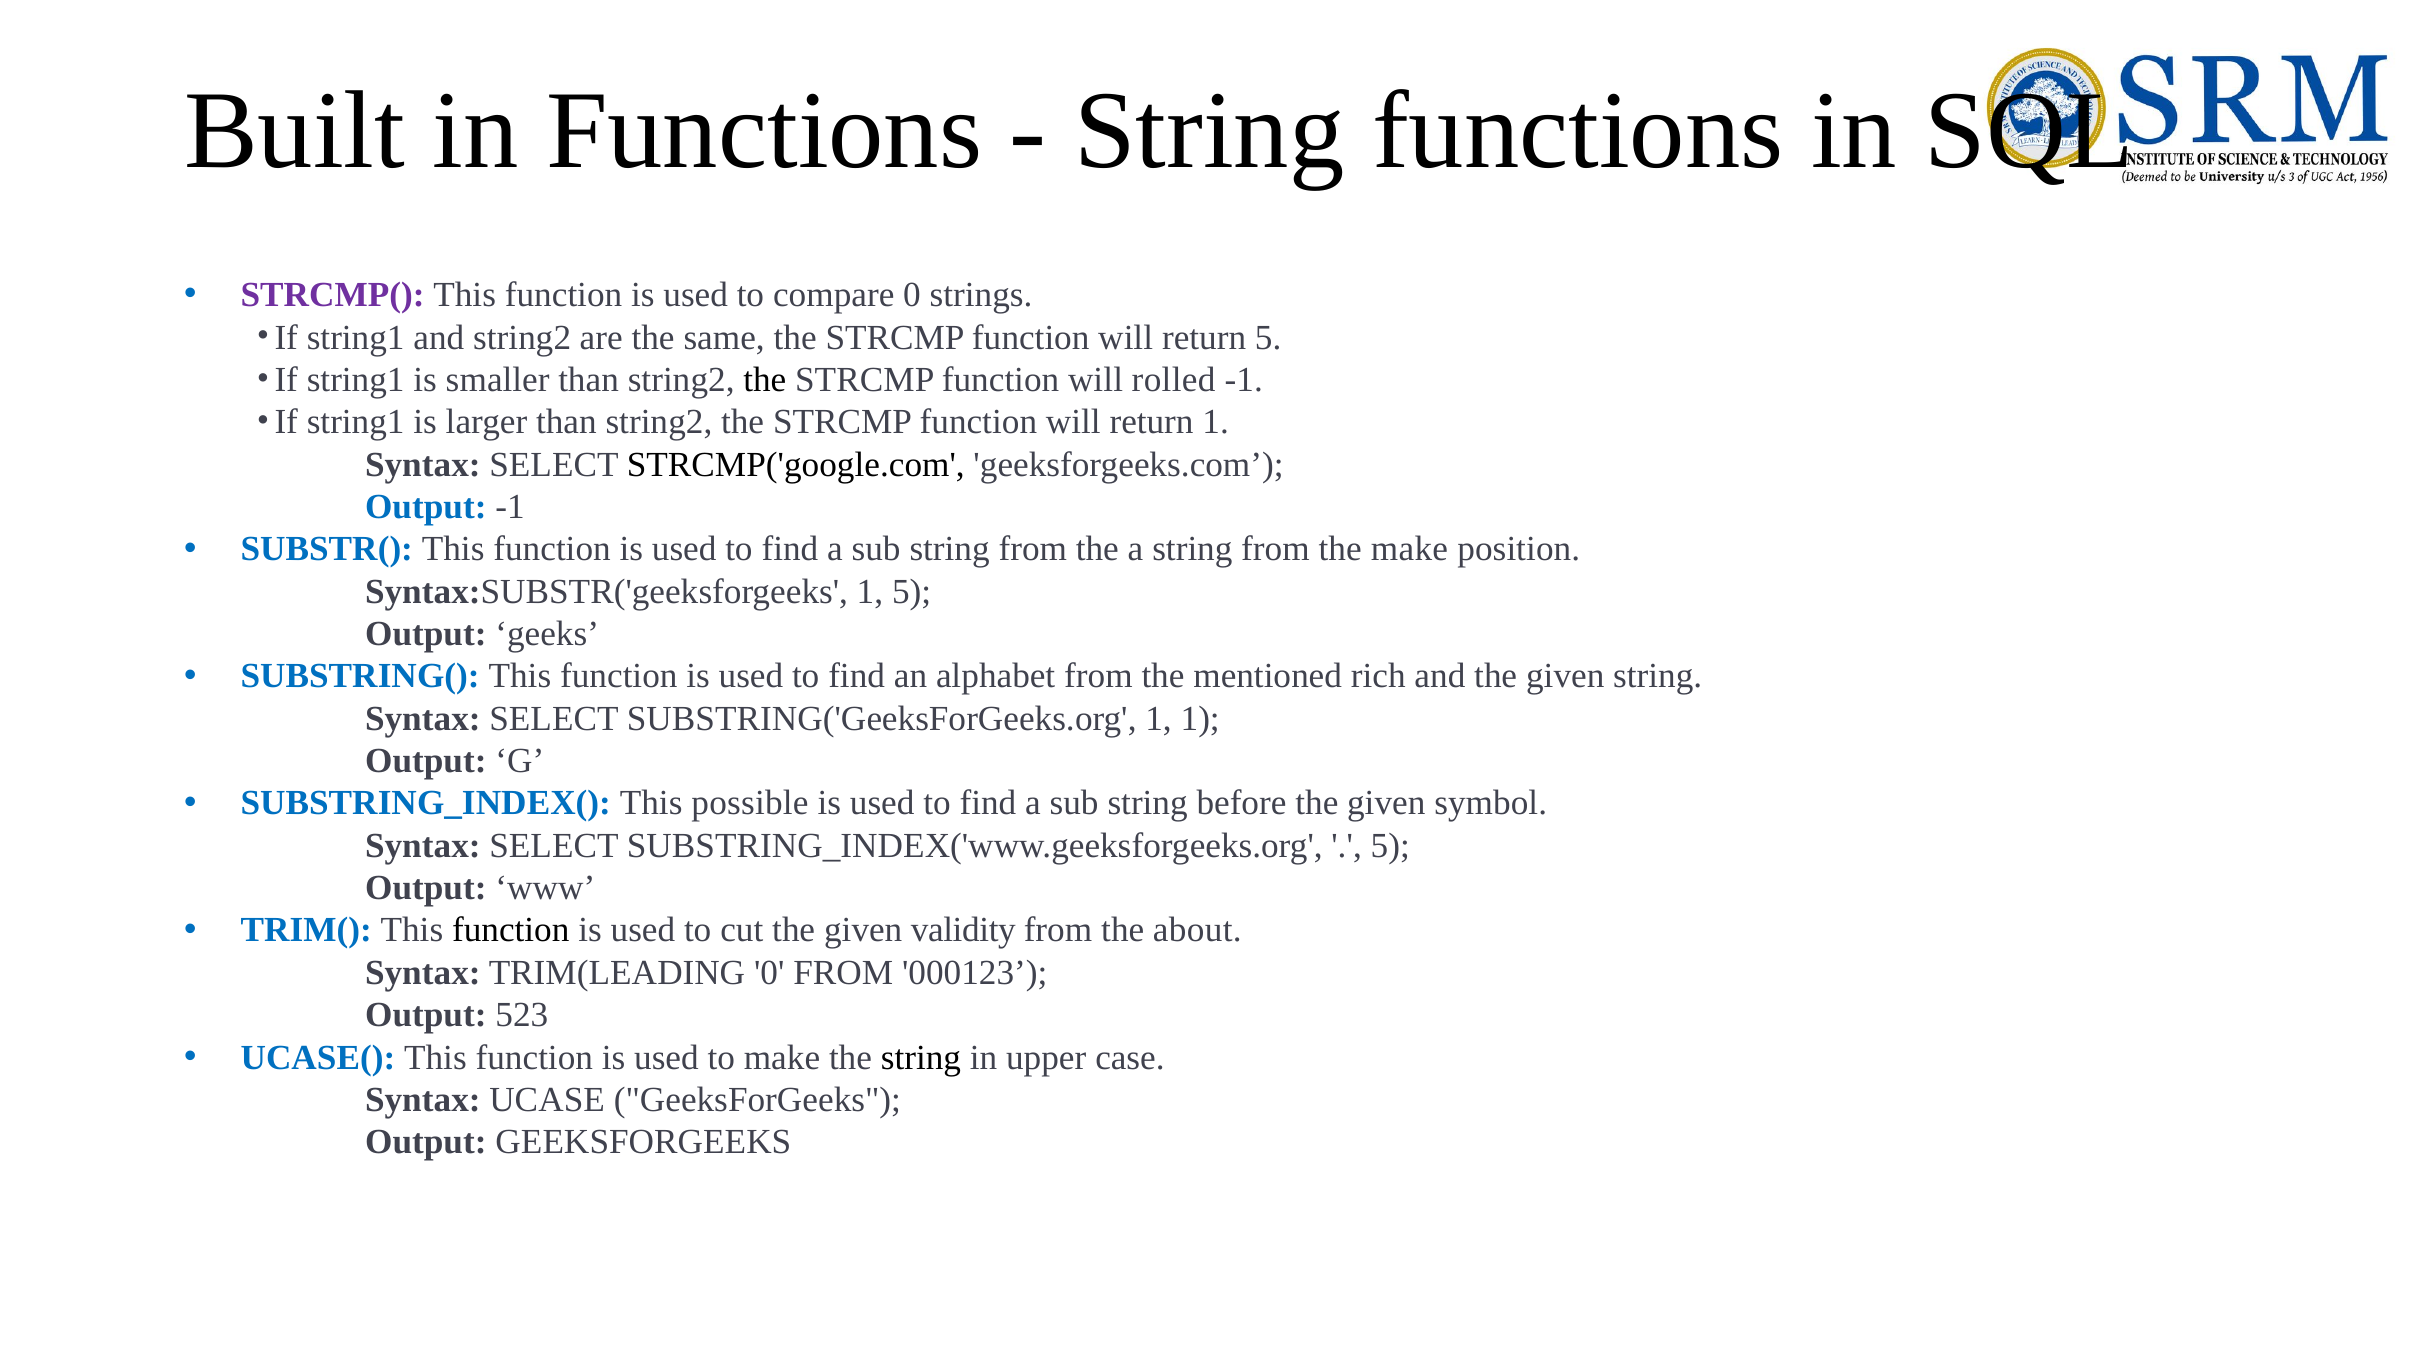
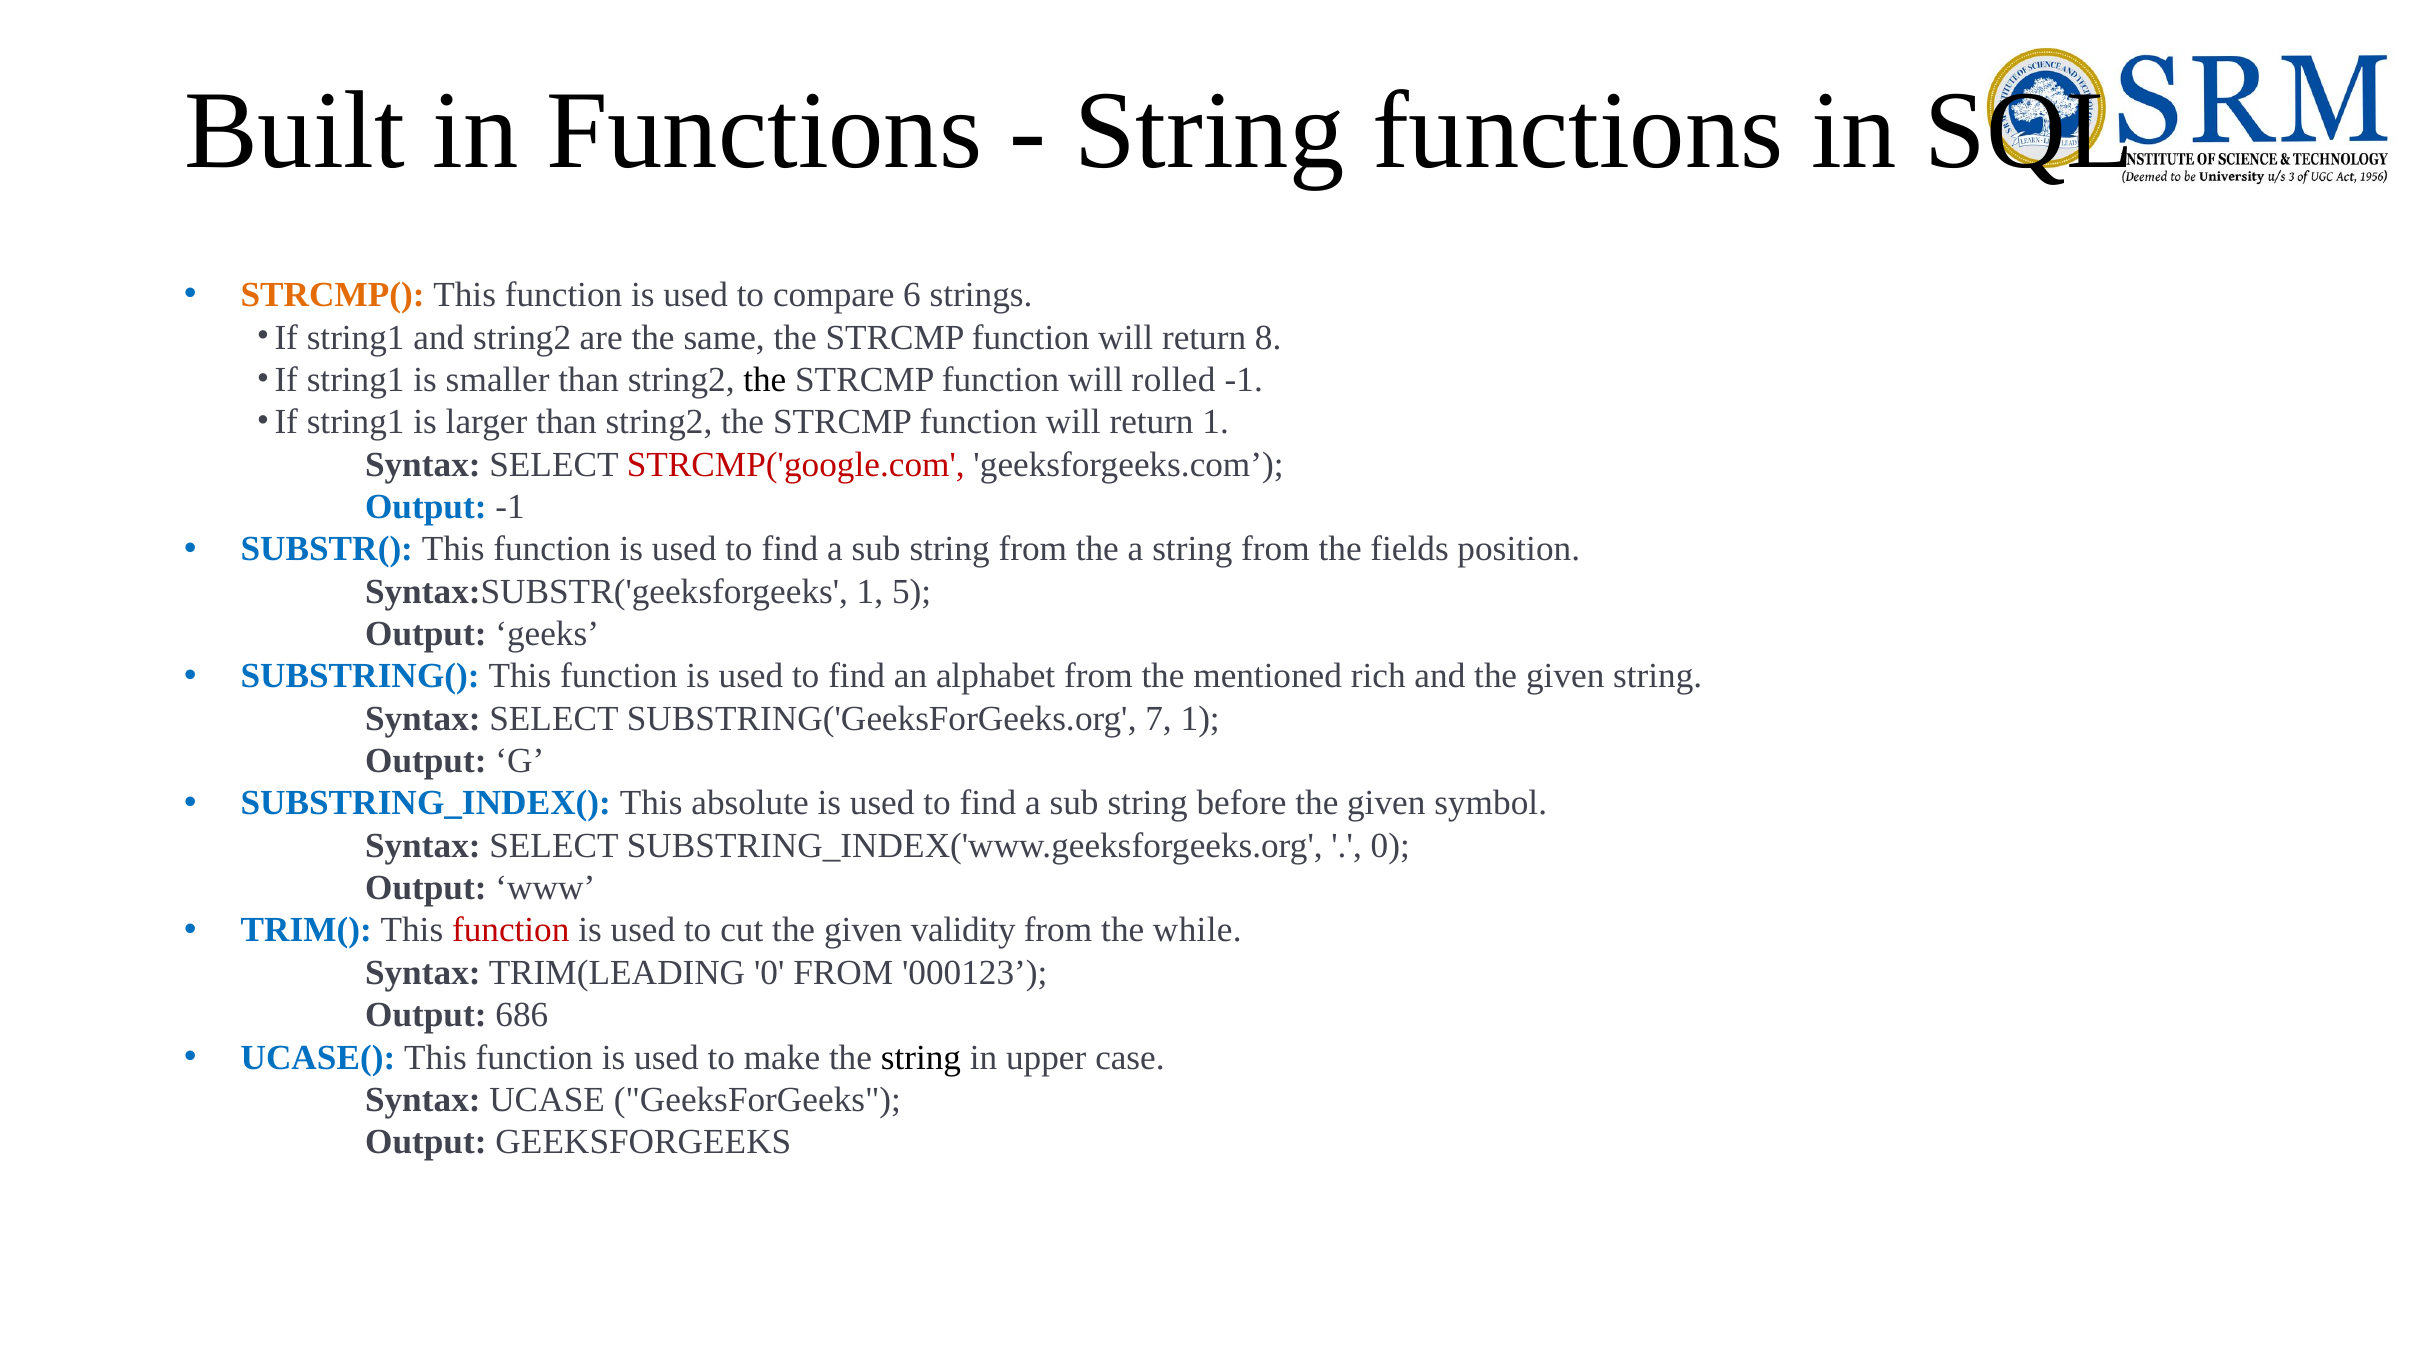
STRCMP( colour: purple -> orange (333, 295)
compare 0: 0 -> 6 (912, 295)
return 5: 5 -> 8 (1268, 338)
STRCMP('google.com colour: black -> red (796, 465)
the make: make -> fields (1410, 549)
SUBSTRING('GeeksForGeeks.org 1: 1 -> 7 (1159, 719)
possible: possible -> absolute (750, 803)
5: 5 -> 0 (1390, 846)
function colour: black -> red (511, 930)
about: about -> while (1197, 930)
523: 523 -> 686 (522, 1015)
